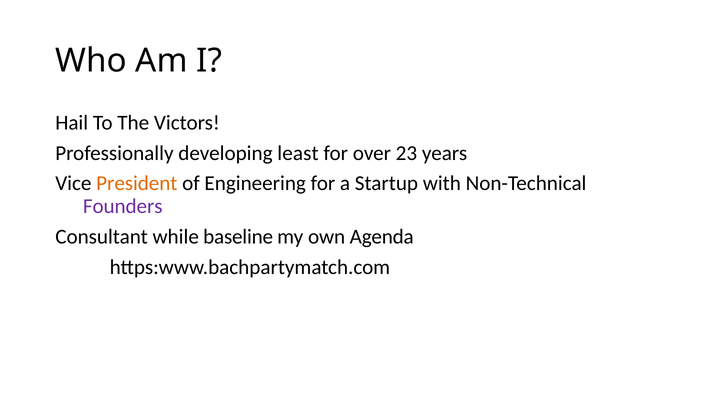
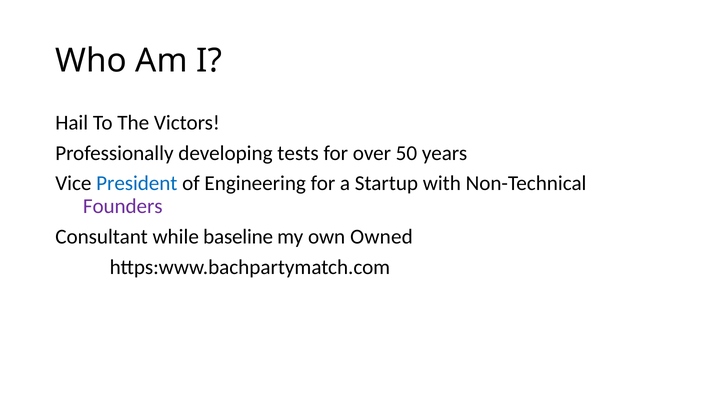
least: least -> tests (298, 153)
23: 23 -> 50 (406, 153)
President colour: orange -> blue (137, 183)
Agenda: Agenda -> Owned (382, 237)
